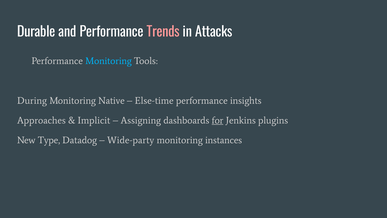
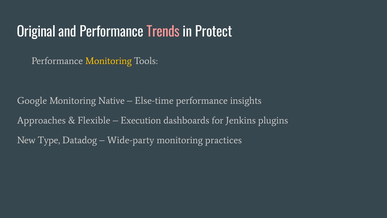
Durable: Durable -> Original (36, 32)
Attacks: Attacks -> Protect (214, 32)
Monitoring colour: light blue -> yellow (108, 61)
During: During -> Google (32, 100)
Implicit: Implicit -> Flexible (94, 120)
Assigning: Assigning -> Execution (141, 120)
for underline: present -> none (217, 120)
instances: instances -> practices (223, 140)
